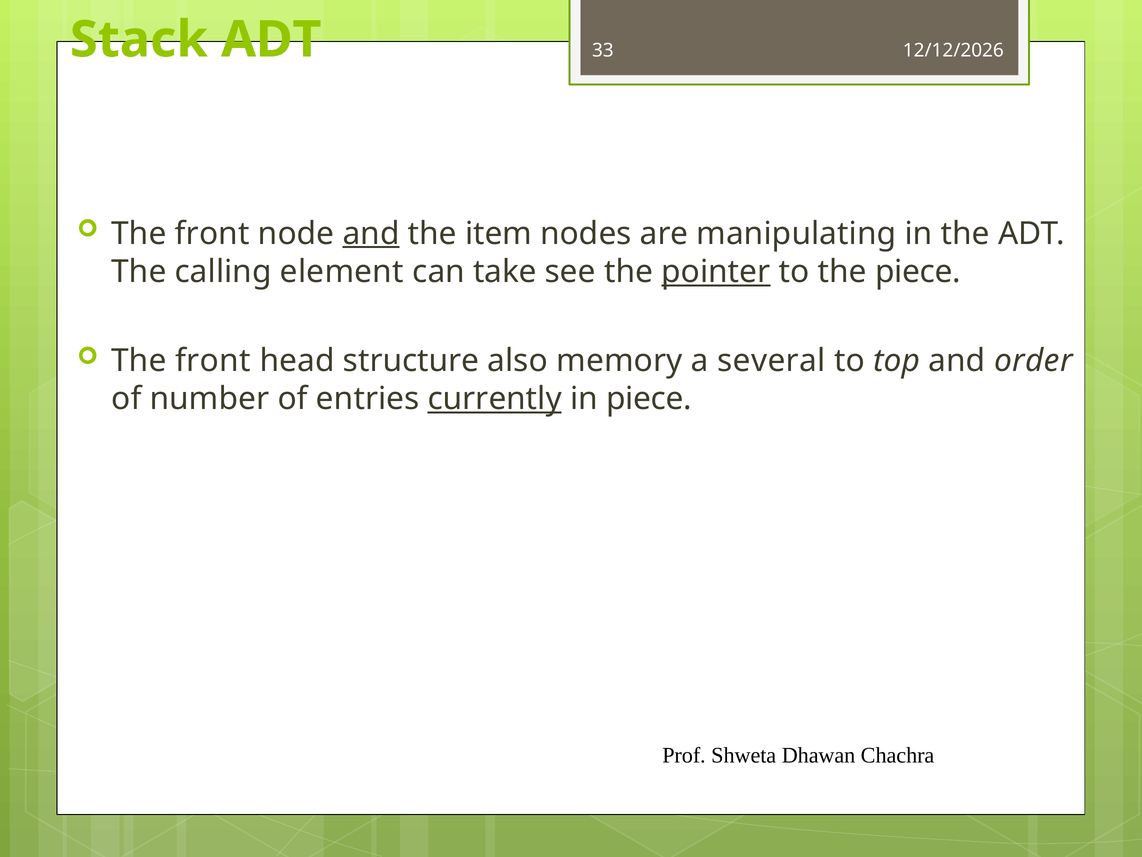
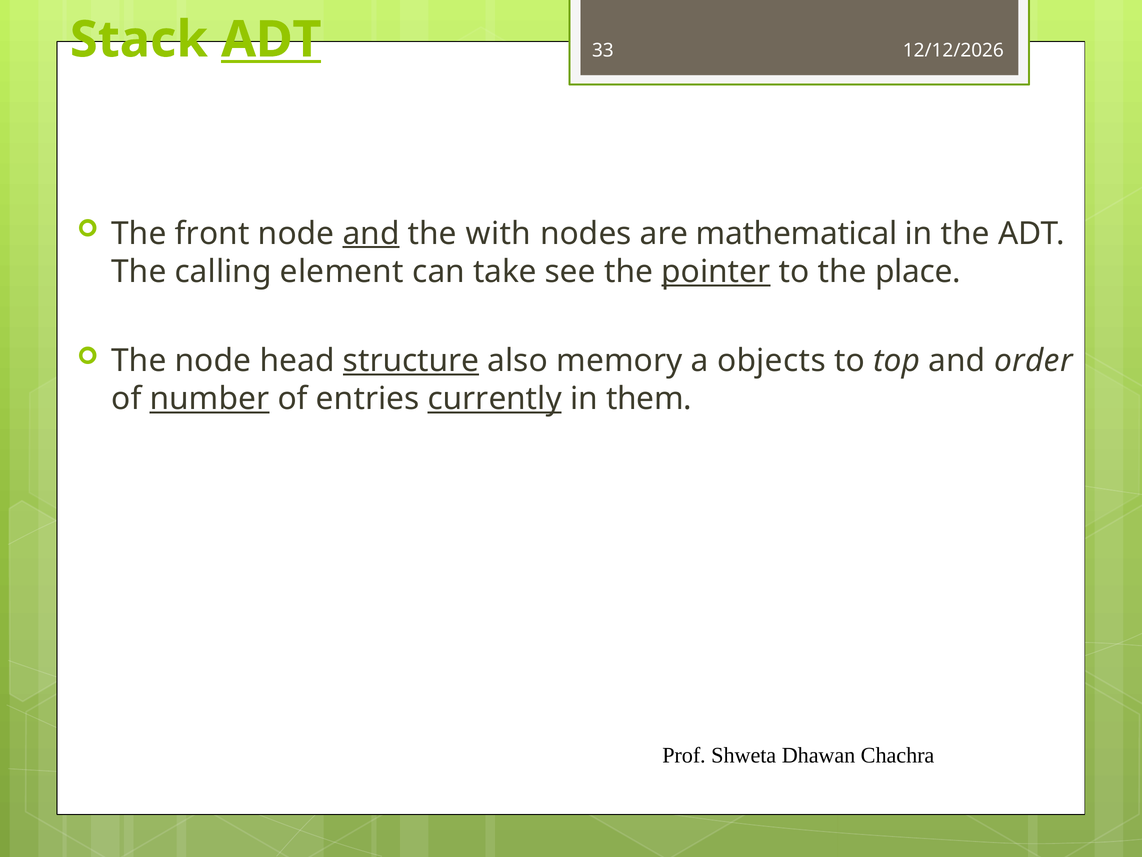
ADT underline: none -> present (271, 40)
item: item -> with (498, 233)
manipulating: manipulating -> mathematical (797, 233)
the piece: piece -> place (918, 272)
front: front -> node (213, 360)
structure underline: none -> present (411, 360)
several: several -> objects (771, 360)
number underline: none -> present (209, 399)
in piece: piece -> them (649, 399)
